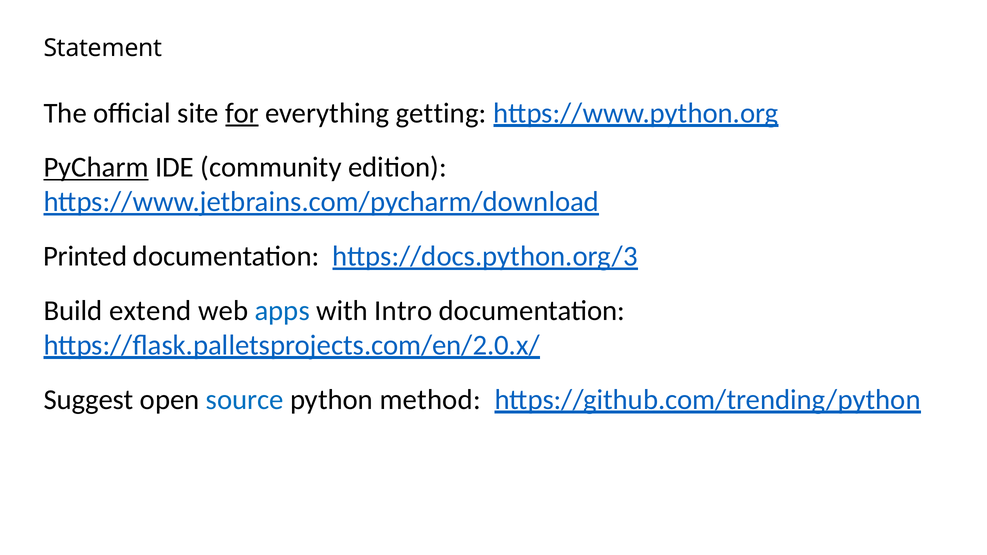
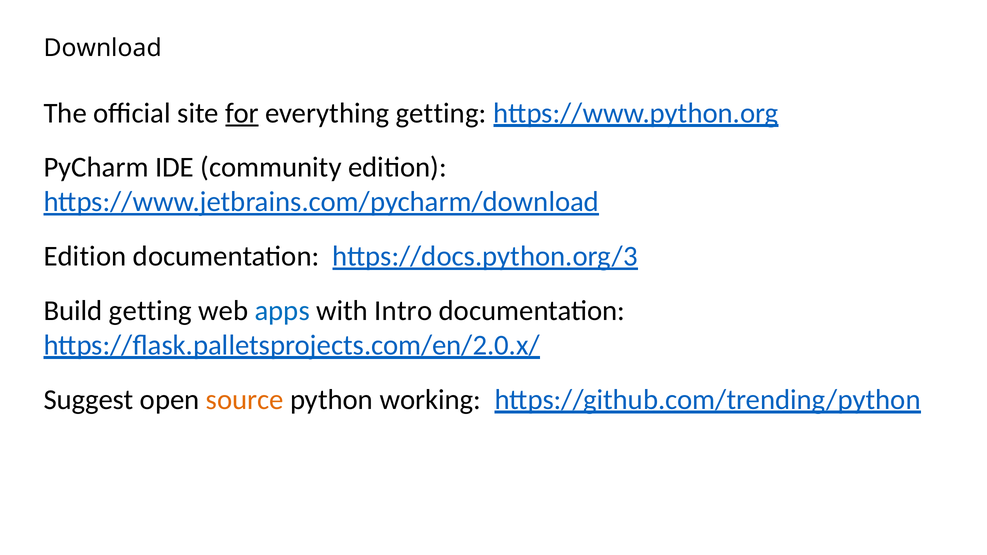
Statement: Statement -> Download (103, 48)
PyCharm underline: present -> none (96, 167)
Printed: Printed -> Edition (85, 256)
Build extend: extend -> getting (150, 311)
source colour: blue -> orange (245, 400)
method: method -> working (430, 400)
